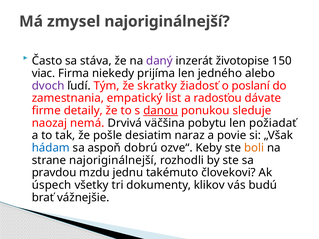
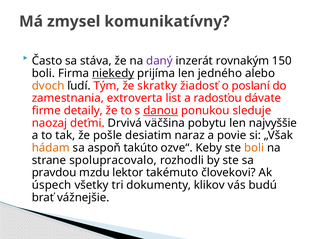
zmysel najoriginálnejší: najoriginálnejší -> komunikatívny (167, 22)
životopise: životopise -> rovnakým (242, 61)
viac: viac -> boli (43, 73)
niekedy underline: none -> present (113, 73)
dvoch colour: purple -> orange (48, 86)
empatický: empatický -> extroverta (135, 98)
nemá: nemá -> deťmi (87, 123)
požiadať: požiadať -> najvyššie (273, 123)
hádam colour: blue -> orange (51, 148)
dobrú: dobrú -> takúto (141, 148)
strane najoriginálnejší: najoriginálnejší -> spolupracovalo (113, 160)
jednu: jednu -> lektor (128, 173)
